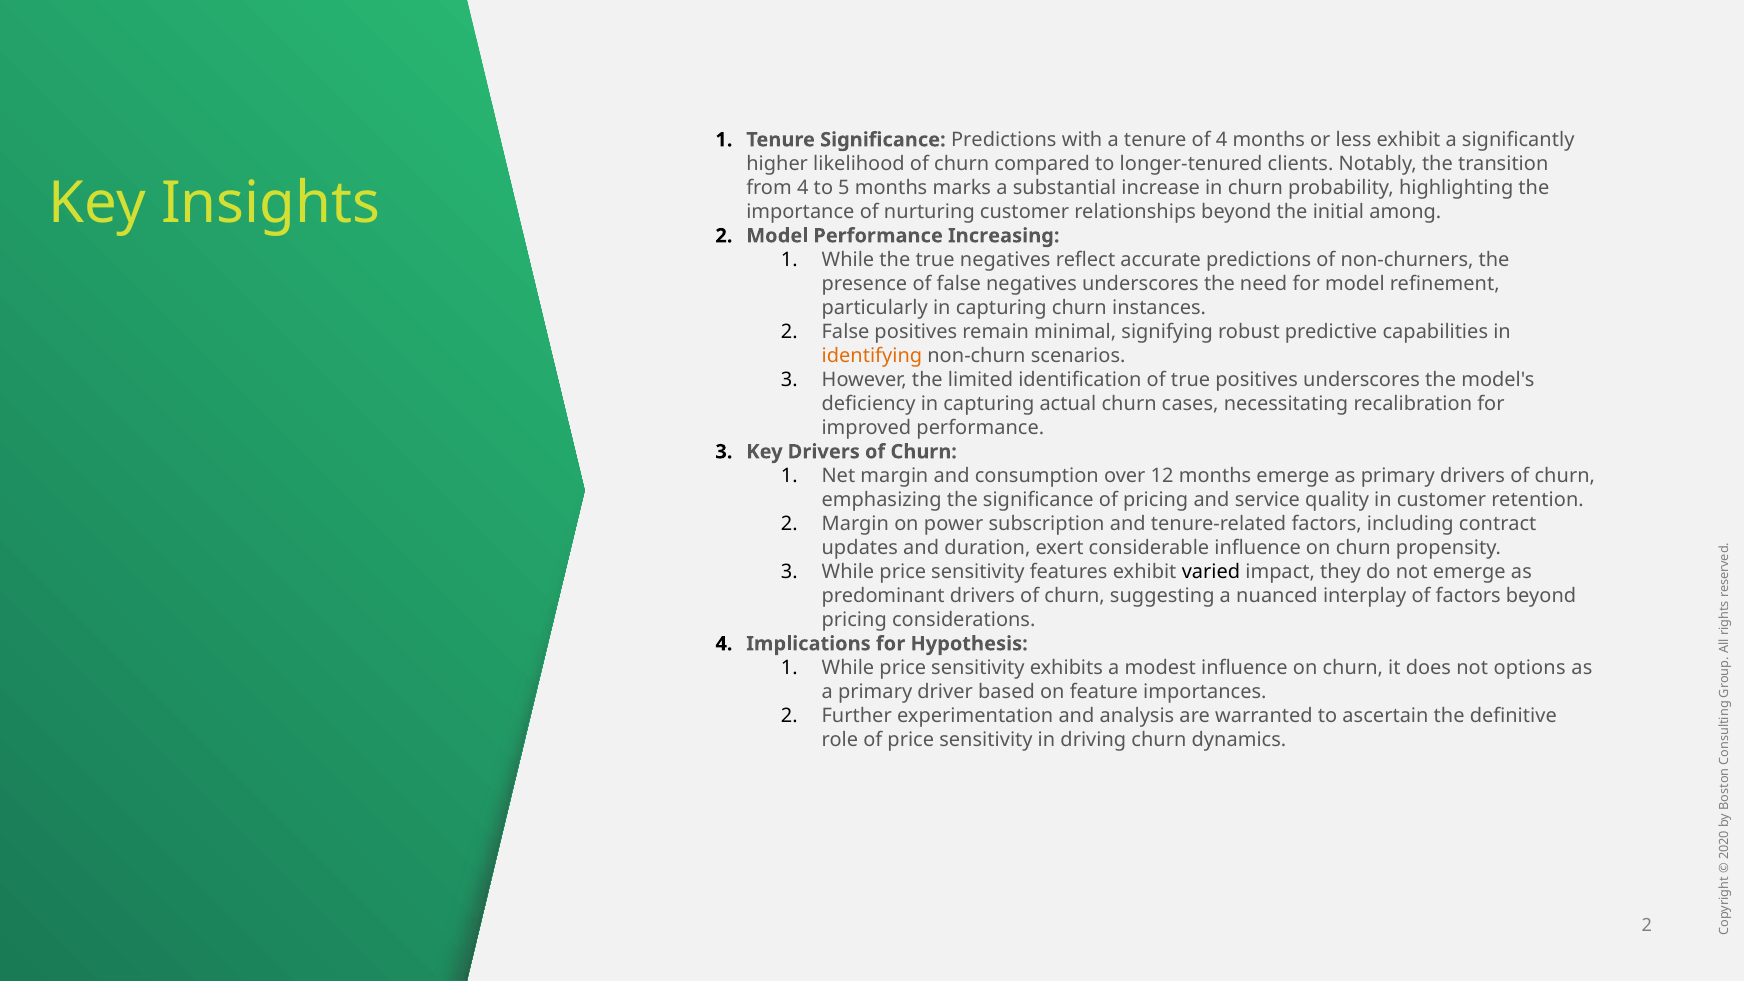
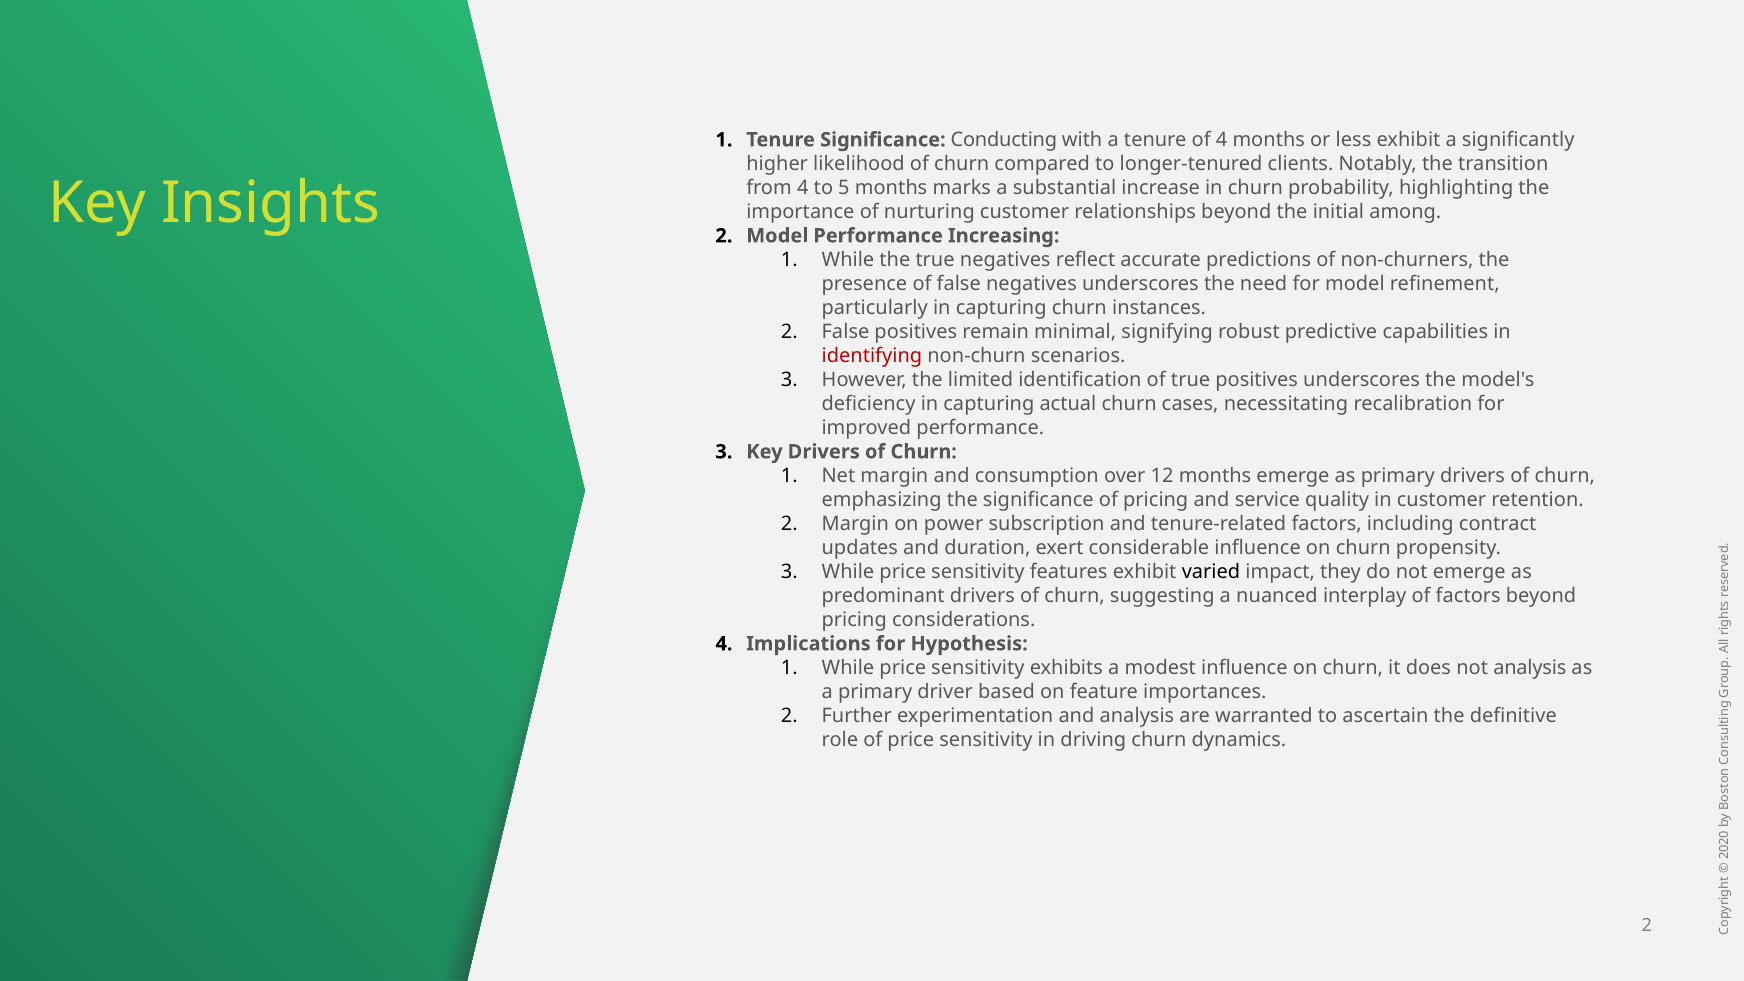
Significance Predictions: Predictions -> Conducting (1004, 140)
identifying colour: orange -> red (872, 356)
not options: options -> analysis (1530, 668)
